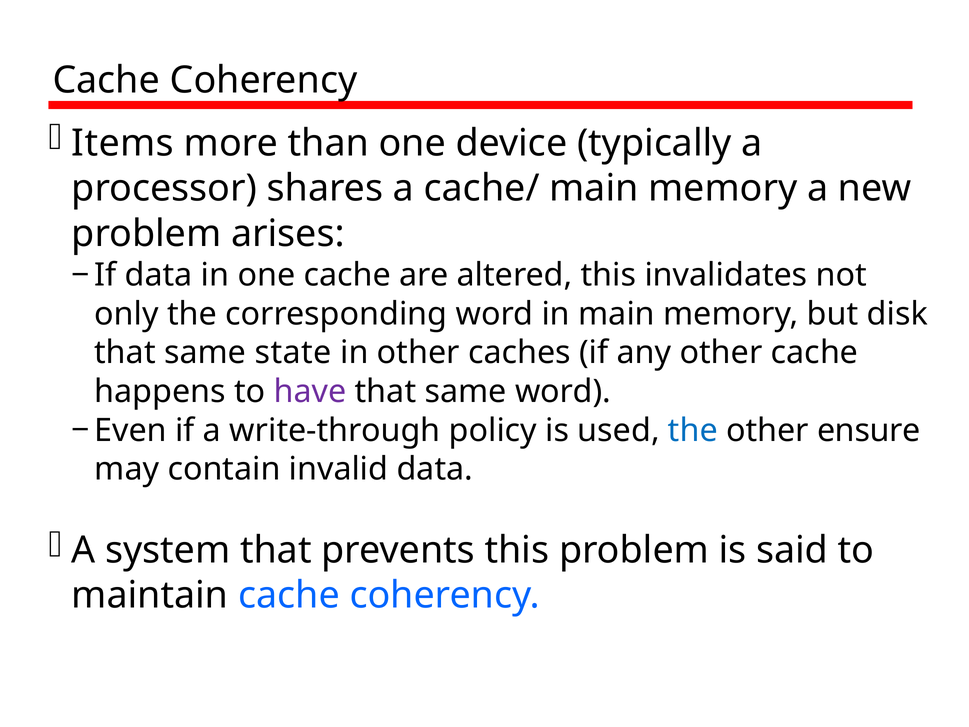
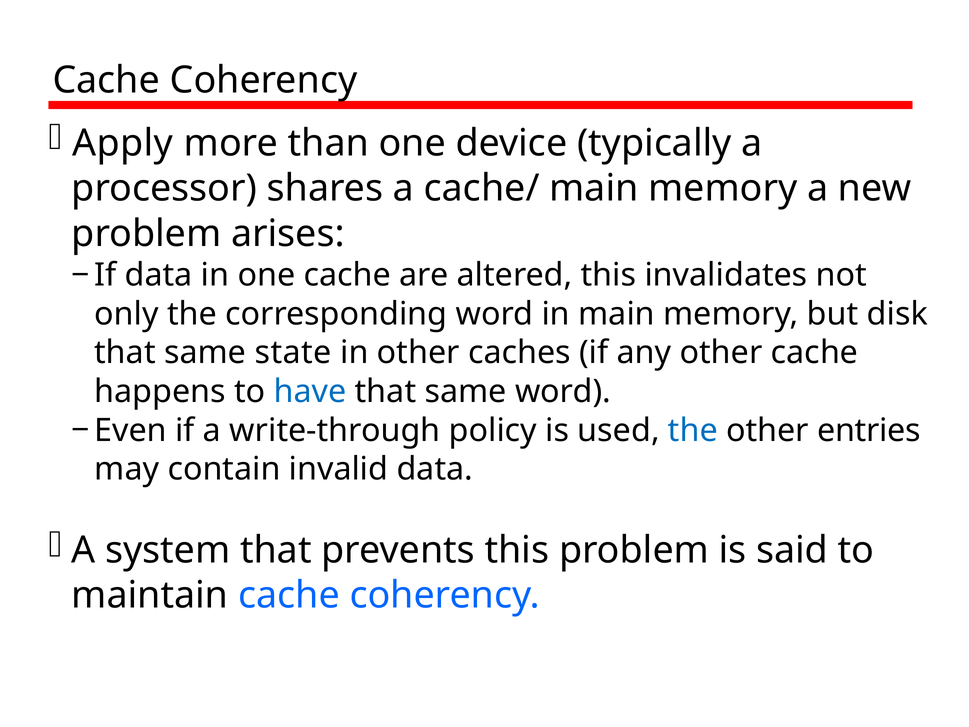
Items: Items -> Apply (123, 143)
have colour: purple -> blue (310, 391)
ensure: ensure -> entries (869, 430)
